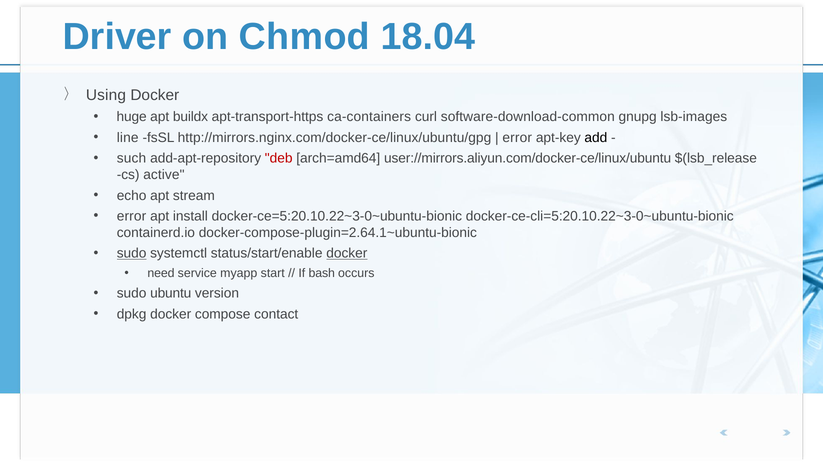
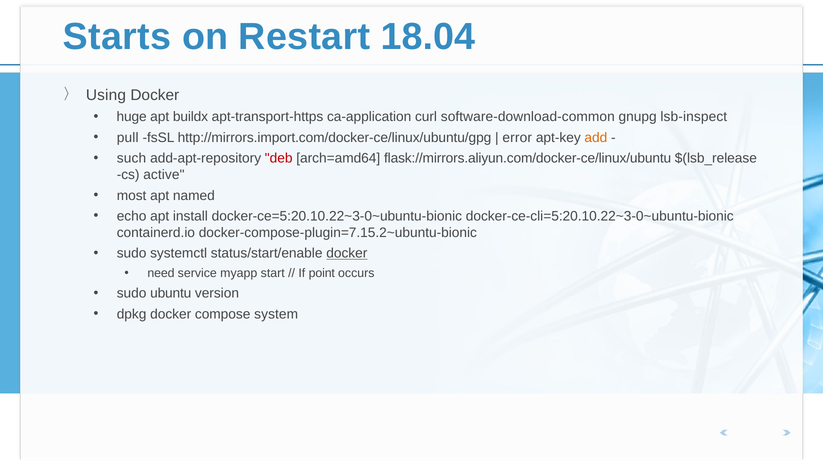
Driver: Driver -> Starts (117, 37)
Chmod: Chmod -> Restart (304, 37)
ca-containers: ca-containers -> ca-application (369, 117)
lsb-images: lsb-images -> lsb-inspect (694, 117)
line: line -> pull (128, 138)
http://mirrors.nginx.com/docker-ce/linux/ubuntu/gpg: http://mirrors.nginx.com/docker-ce/linux/ubuntu/gpg -> http://mirrors.import.com/docker-ce/linux/ubuntu/gpg (335, 138)
add colour: black -> orange (596, 138)
user://mirrors.aliyun.com/docker-ce/linux/ubuntu: user://mirrors.aliyun.com/docker-ce/linux/ubuntu -> flask://mirrors.aliyun.com/docker-ce/linux/ubuntu (528, 158)
echo: echo -> most (132, 195)
stream: stream -> named (194, 195)
error: error -> echo (132, 216)
docker-compose-plugin=2.64.1~ubuntu-bionic: docker-compose-plugin=2.64.1~ubuntu-bionic -> docker-compose-plugin=7.15.2~ubuntu-bionic (338, 233)
sudo underline: present -> none (132, 253)
bash: bash -> point (322, 273)
contact: contact -> system (276, 314)
